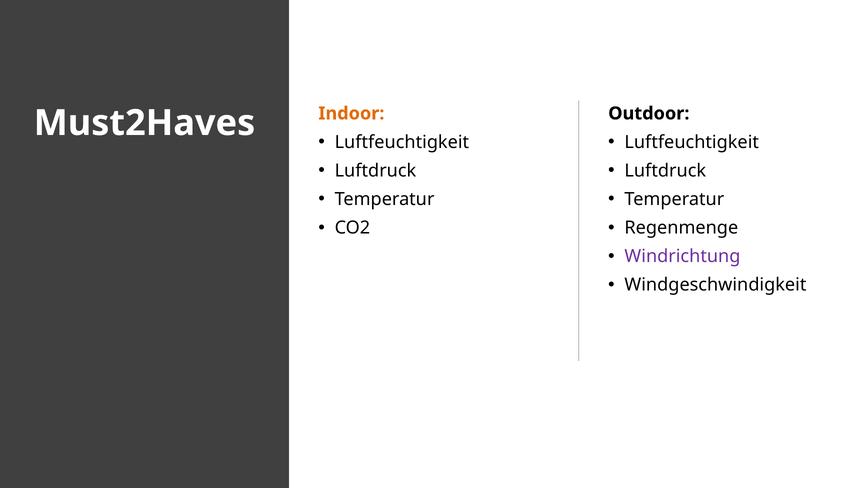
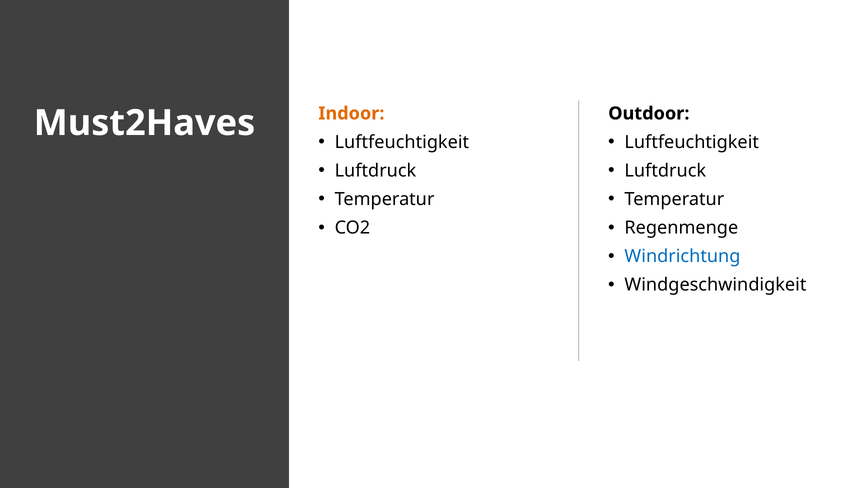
Windrichtung colour: purple -> blue (682, 257)
